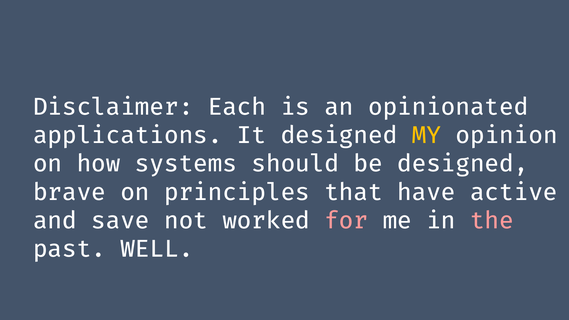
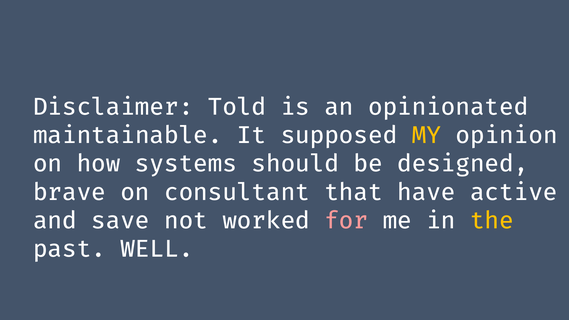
Each: Each -> Told (237, 107)
applications: applications -> maintainable (128, 135)
It designed: designed -> supposed (339, 135)
principles: principles -> consultant (237, 192)
the colour: pink -> yellow (492, 221)
